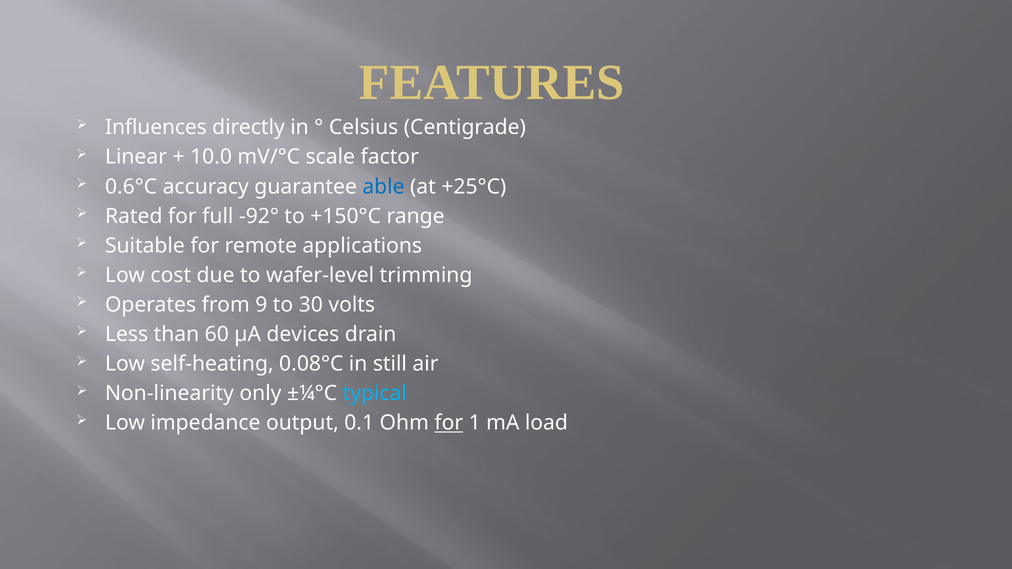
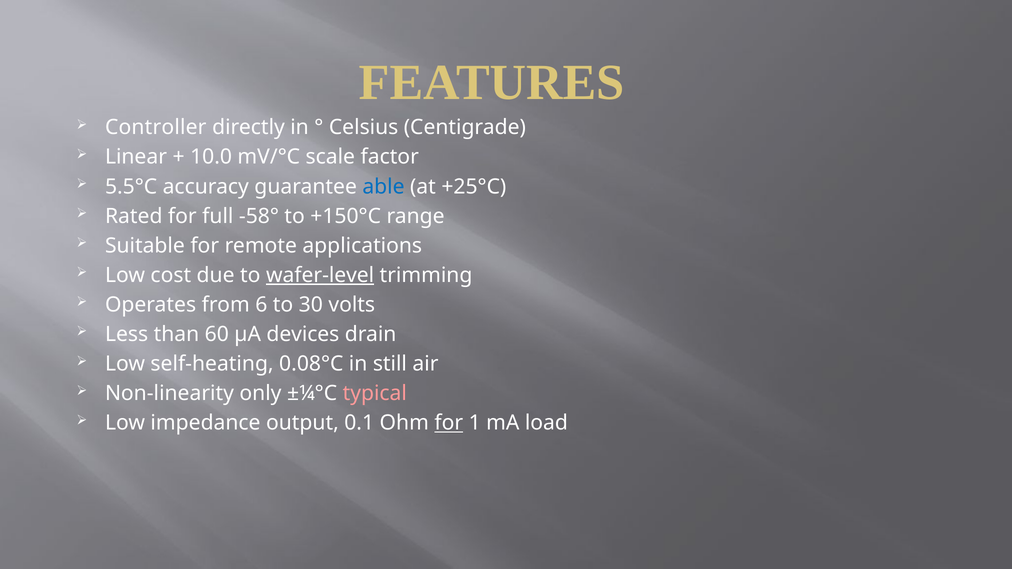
Influences: Influences -> Controller (156, 128)
0.6°C: 0.6°C -> 5.5°C (131, 187)
-92°: -92° -> -58° (259, 216)
wafer-level underline: none -> present (320, 275)
9: 9 -> 6 (261, 305)
typical colour: light blue -> pink (375, 394)
